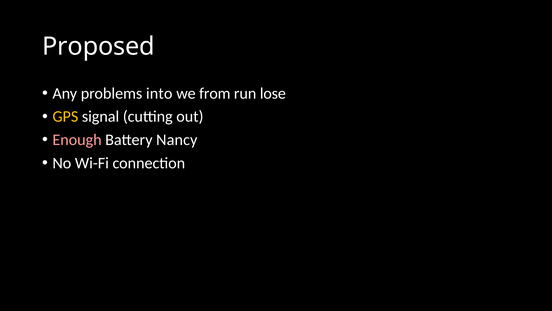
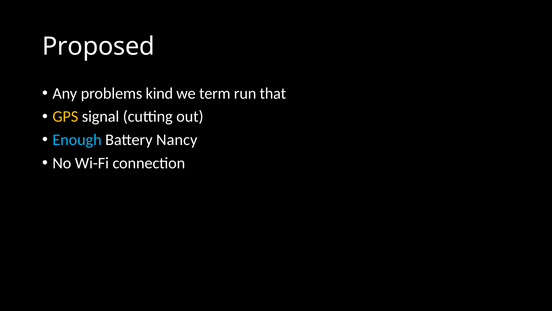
into: into -> kind (159, 93)
from: from -> term (215, 93)
lose: lose -> that (273, 93)
Enough colour: pink -> light blue (77, 140)
